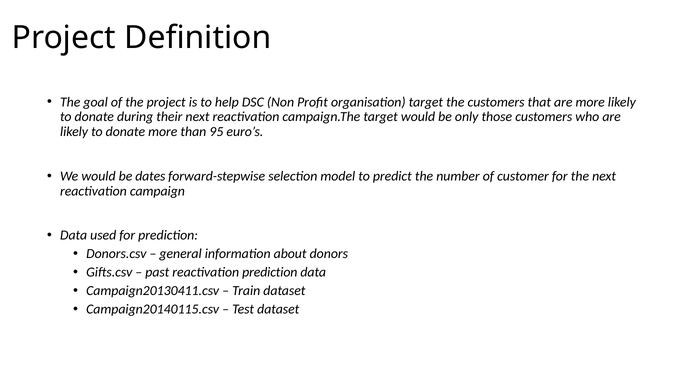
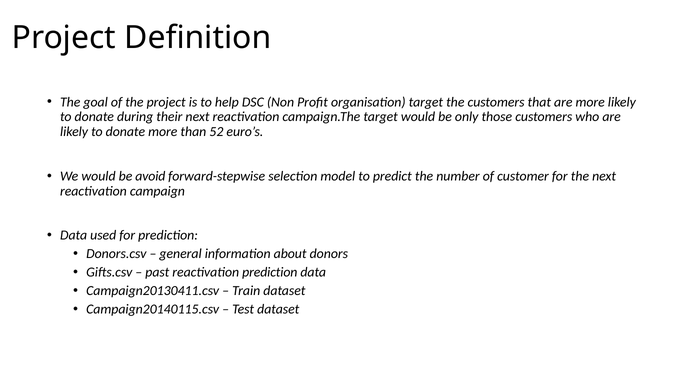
95: 95 -> 52 (216, 132)
dates: dates -> avoid (150, 176)
